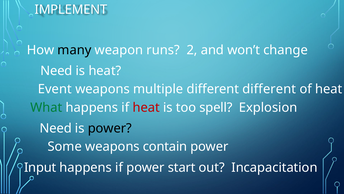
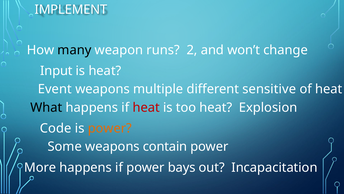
Need: Need -> Input (56, 71)
different different: different -> sensitive (269, 89)
What colour: green -> black (46, 107)
too spell: spell -> heat (216, 107)
Need: Need -> Code (56, 128)
power colour: black -> orange (110, 128)
Input: Input -> More (40, 167)
start: start -> bays (182, 167)
